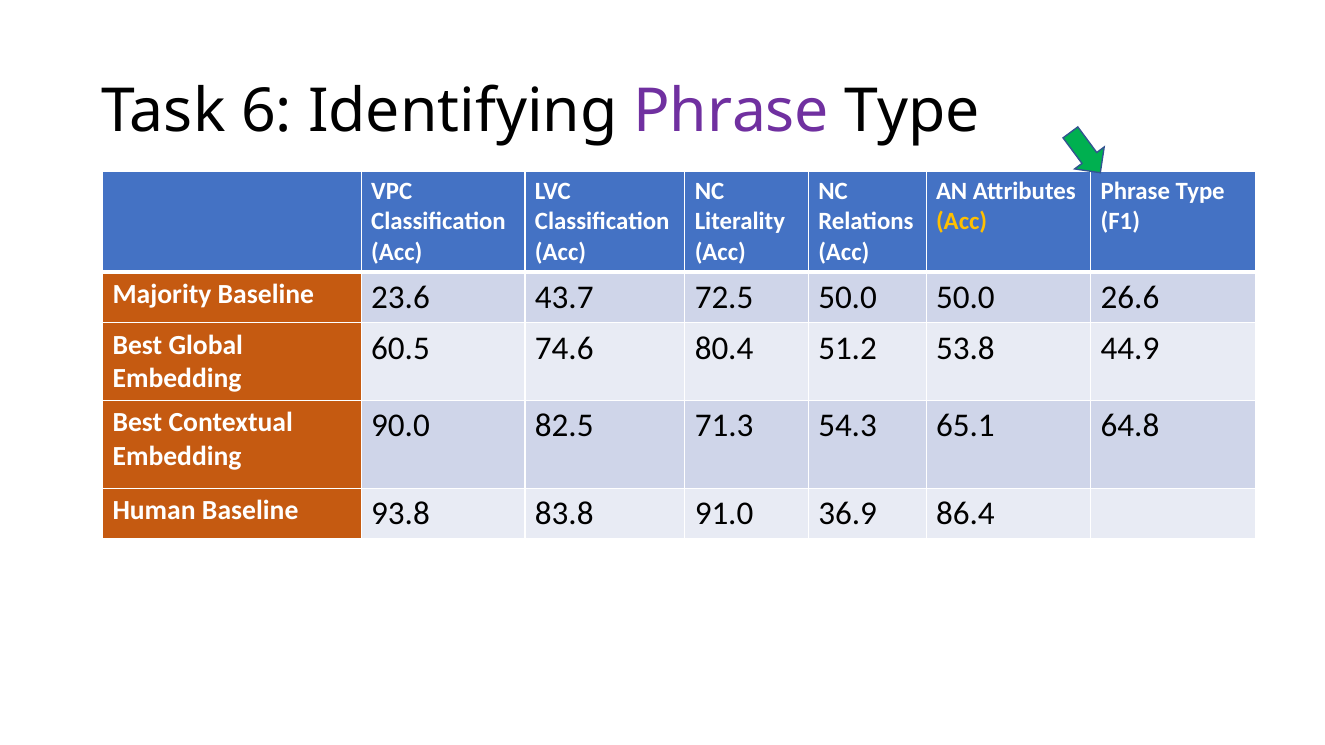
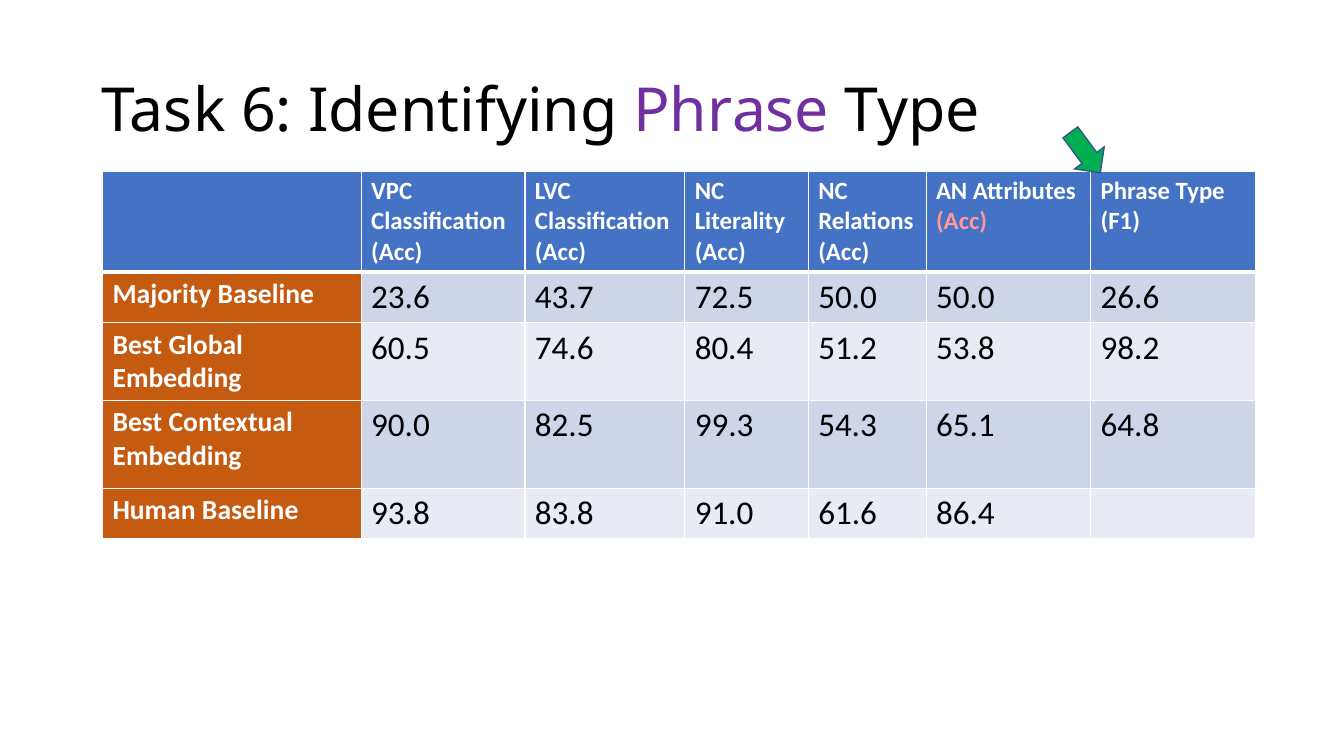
Acc colour: yellow -> pink (962, 222)
44.9: 44.9 -> 98.2 (1130, 348)
71.3: 71.3 -> 99.3 (724, 426)
36.9: 36.9 -> 61.6 (848, 514)
